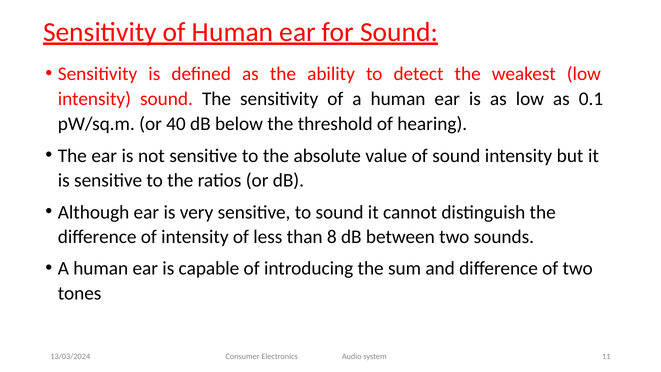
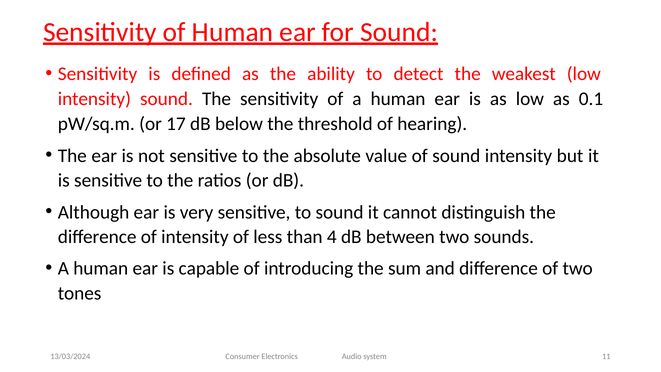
40: 40 -> 17 (176, 124)
8: 8 -> 4 (332, 237)
